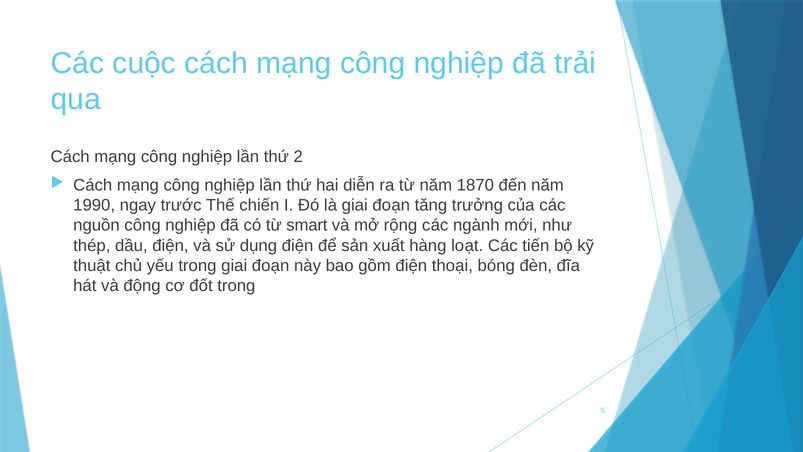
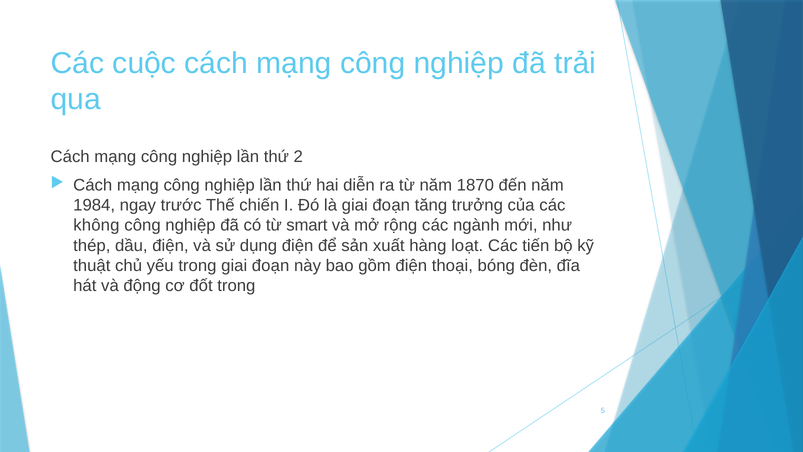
1990: 1990 -> 1984 (94, 205)
nguồn: nguồn -> không (96, 225)
